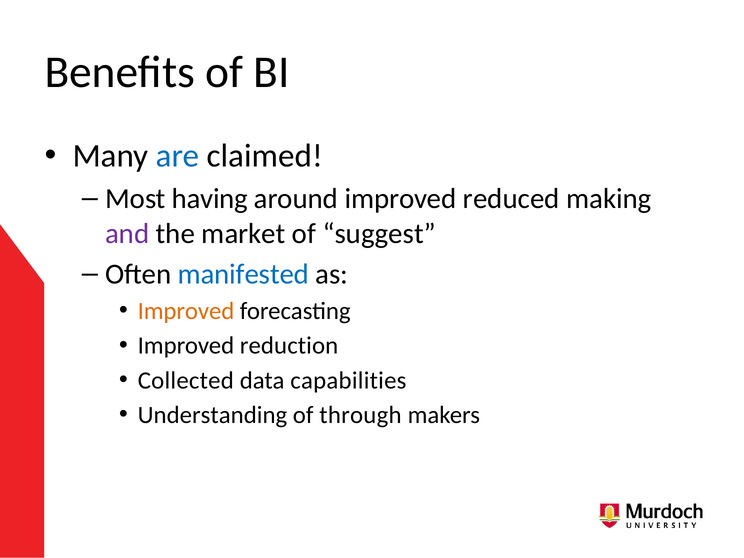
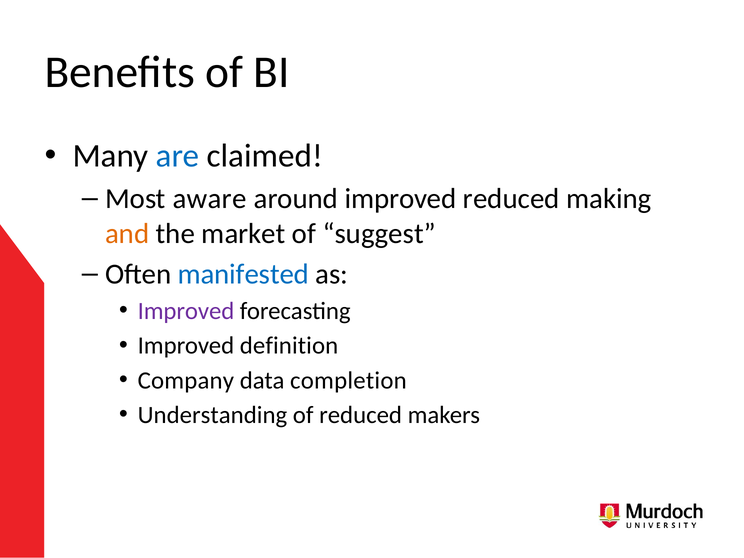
having: having -> aware (210, 199)
and colour: purple -> orange (127, 234)
Improved colour: orange -> purple (186, 311)
reduction: reduction -> definition (289, 346)
Collected: Collected -> Company (186, 380)
capabilities: capabilities -> completion (348, 380)
of through: through -> reduced (361, 415)
